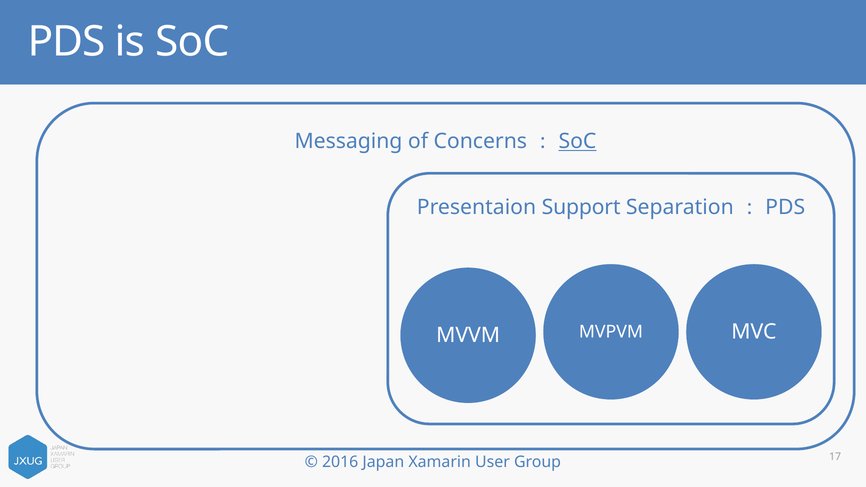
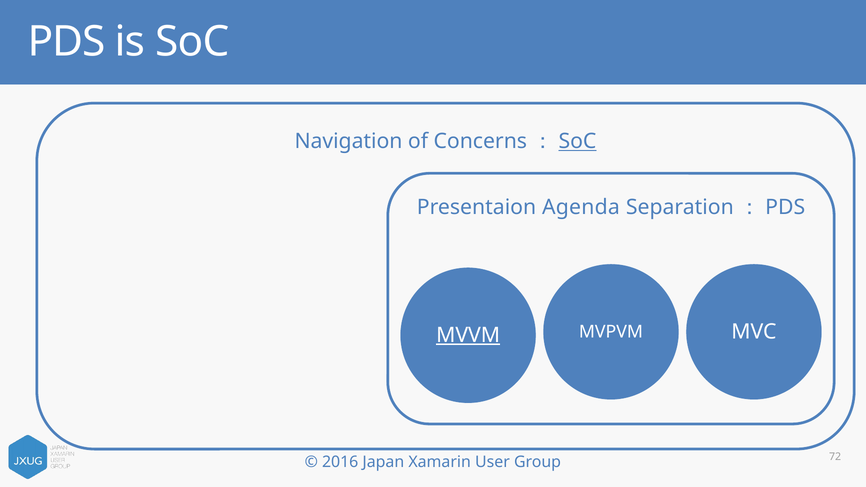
Messaging: Messaging -> Navigation (348, 141)
Support: Support -> Agenda (581, 207)
MVVM underline: none -> present (468, 335)
17: 17 -> 72 (835, 457)
